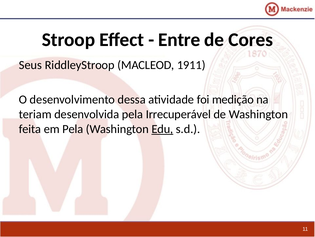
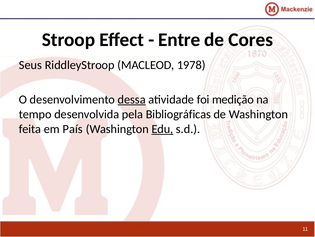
1911: 1911 -> 1978 (191, 65)
dessa underline: none -> present (132, 99)
teriam: teriam -> tempo (35, 114)
Irrecuperável: Irrecuperável -> Bibliográficas (178, 114)
em Pela: Pela -> País (73, 129)
